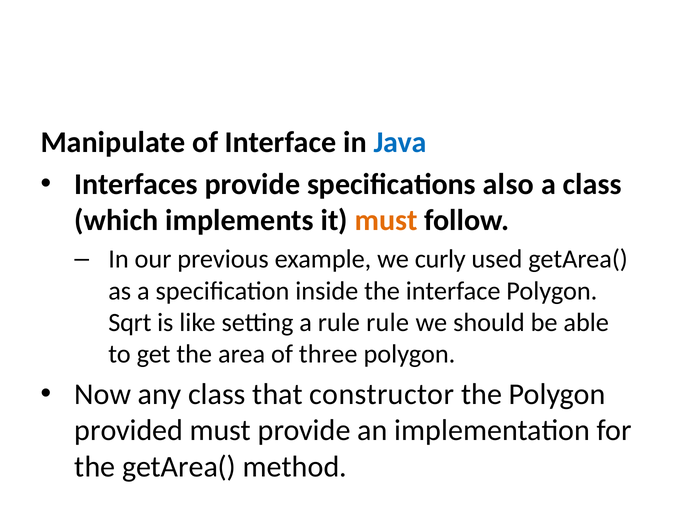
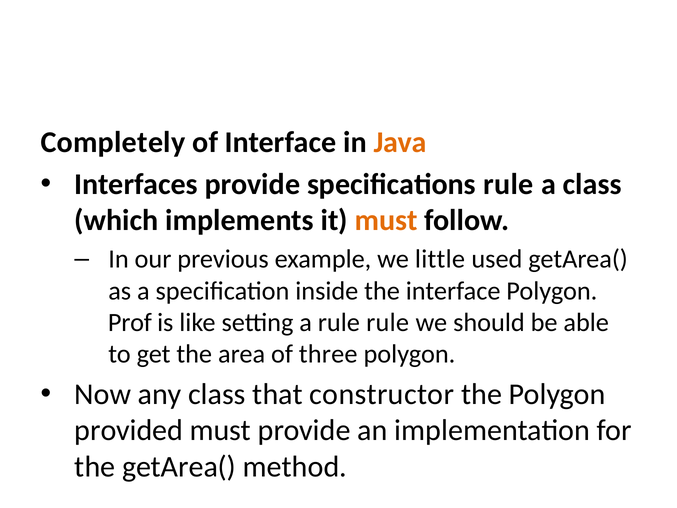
Manipulate: Manipulate -> Completely (113, 142)
Java colour: blue -> orange (400, 142)
specifications also: also -> rule (508, 184)
curly: curly -> little (440, 259)
Sqrt: Sqrt -> Prof (130, 322)
